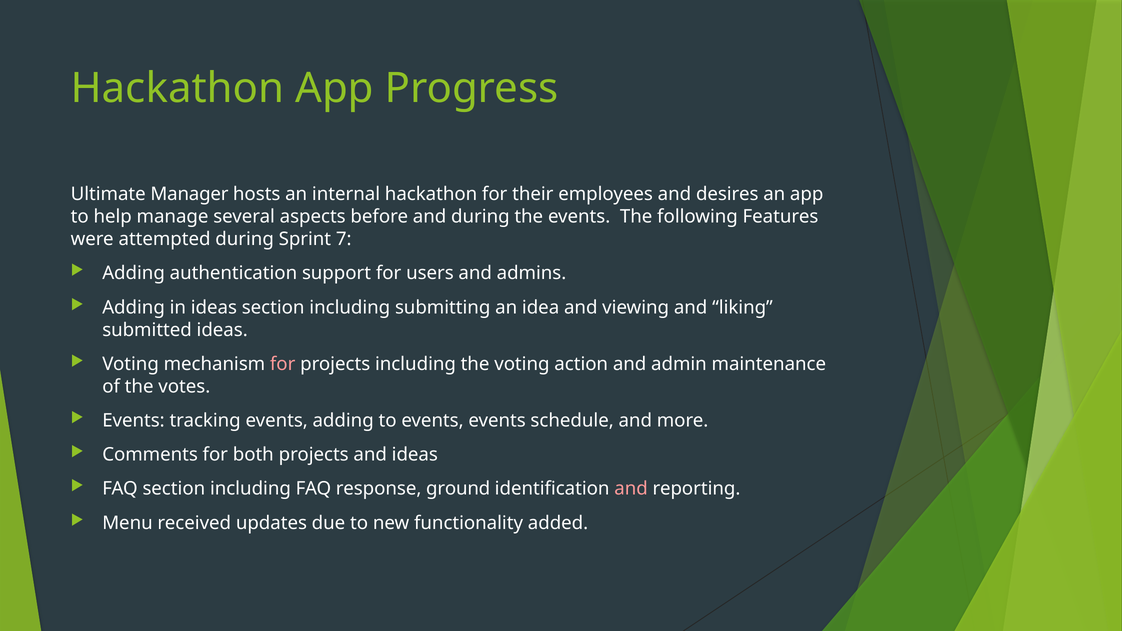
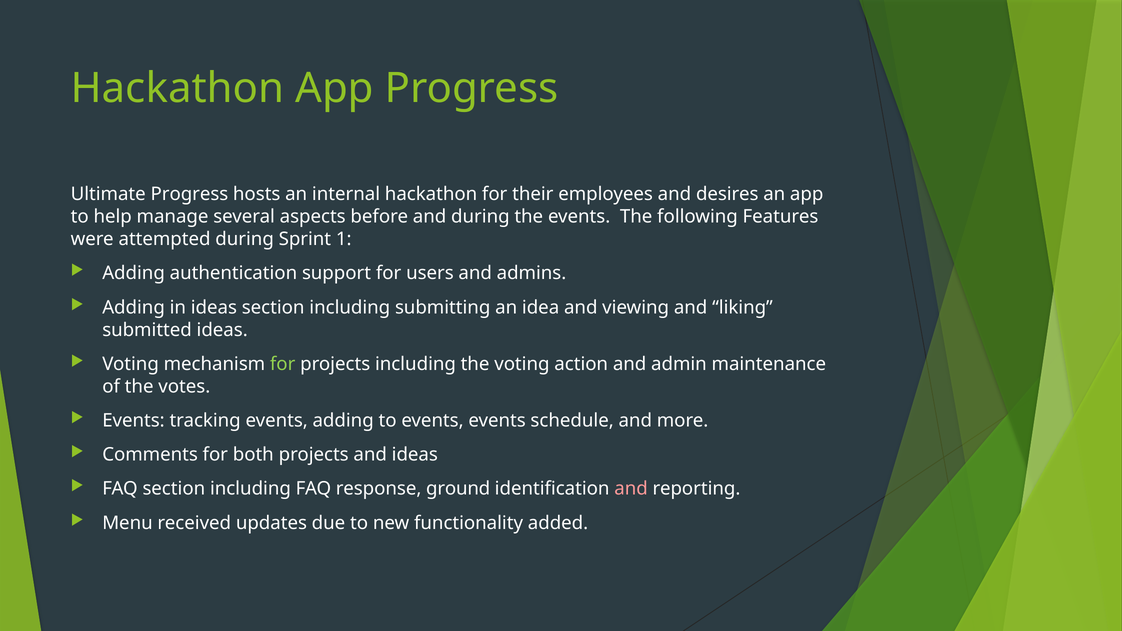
Ultimate Manager: Manager -> Progress (189, 194)
7: 7 -> 1 (344, 239)
for colour: pink -> light green (283, 364)
